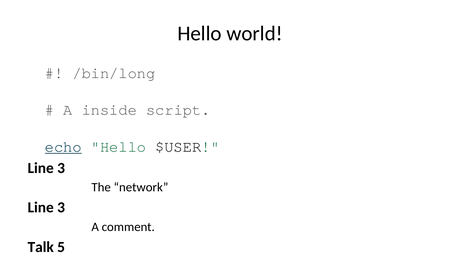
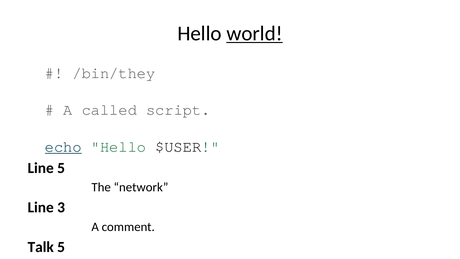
world underline: none -> present (255, 33)
/bin/long: /bin/long -> /bin/they (114, 73)
inside: inside -> called (109, 110)
3: 3 -> 5 (61, 168)
